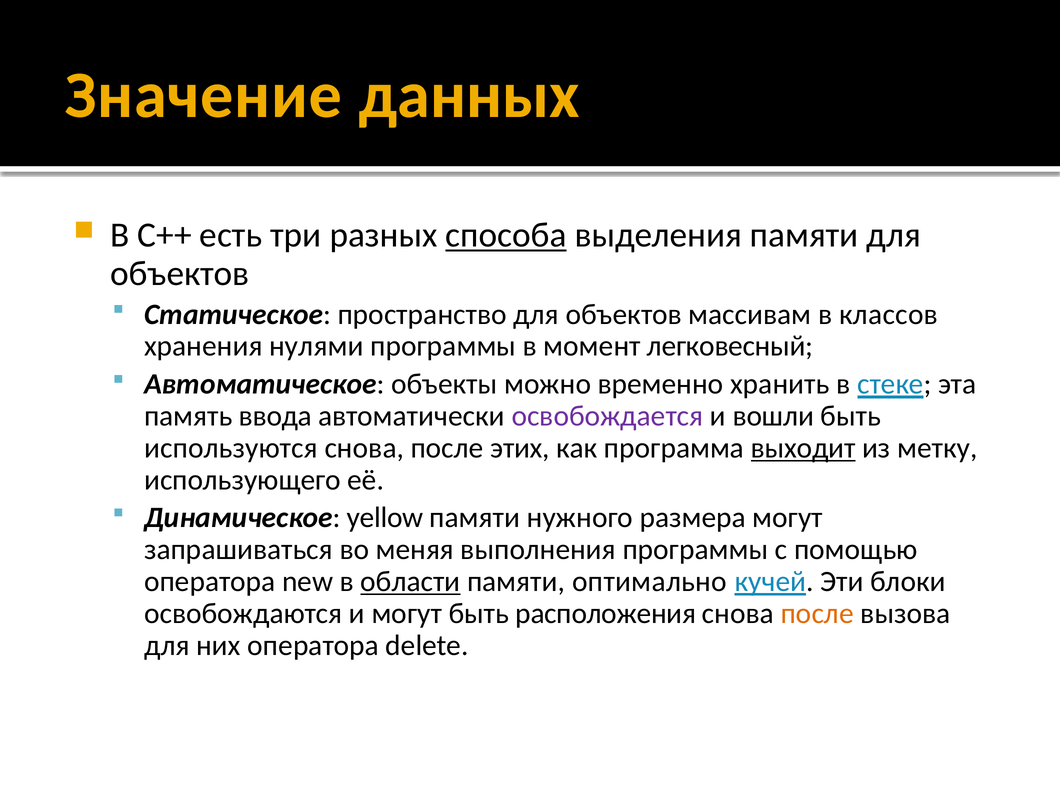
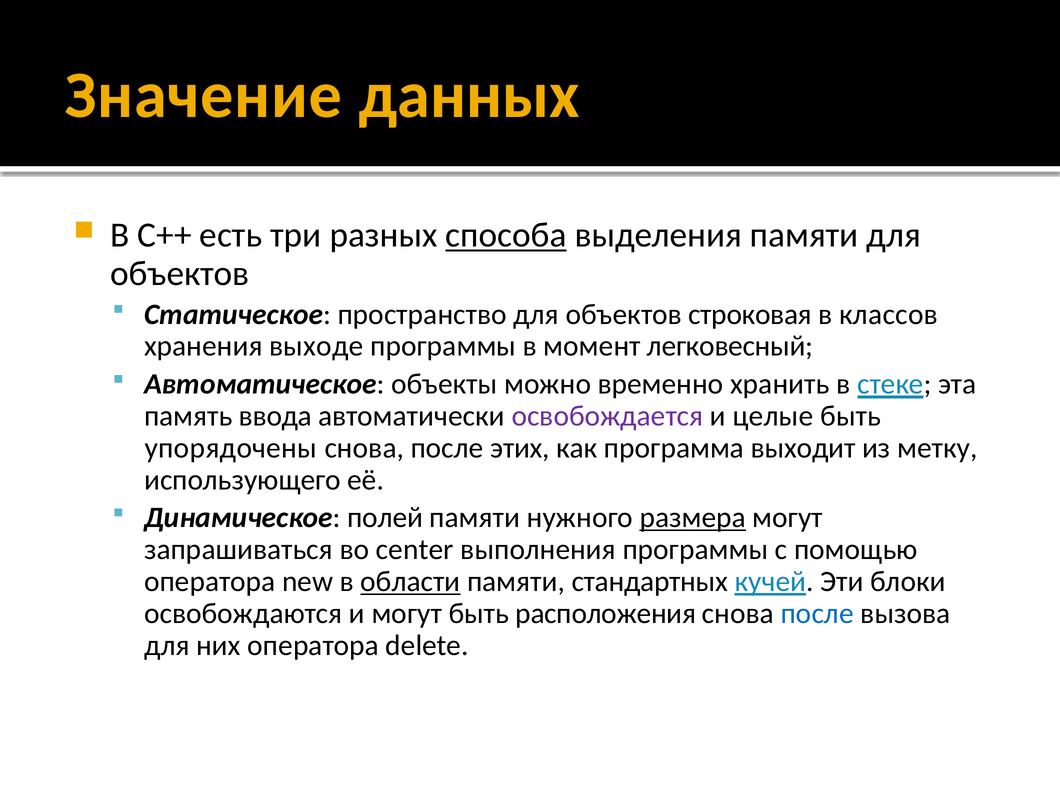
массивам: массивам -> строковая (750, 314)
нулями: нулями -> выходе (316, 346)
вошли: вошли -> целые (773, 416)
используются: используются -> упорядочены (231, 448)
выходит underline: present -> none (803, 448)
yellow: yellow -> полей (385, 518)
размера underline: none -> present (693, 518)
меняя: меняя -> center (415, 549)
оптимально: оптимально -> стандартных (650, 582)
после colour: orange -> blue (817, 614)
